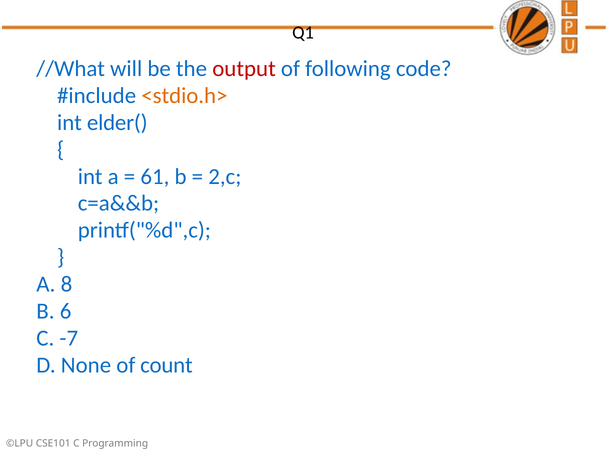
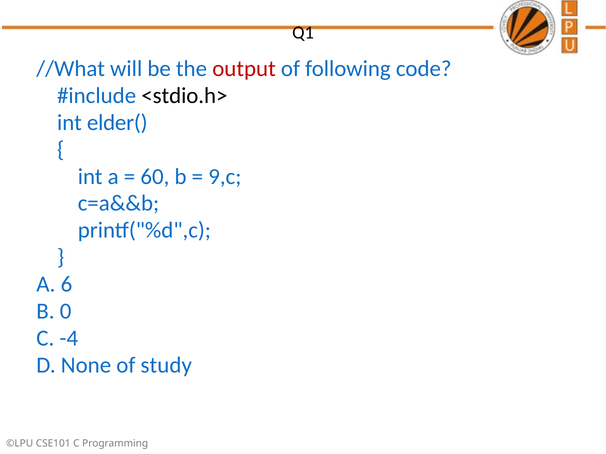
<stdio.h> colour: orange -> black (184, 96)
61: 61 -> 60 (155, 177)
2,c: 2,c -> 9,c (225, 177)
8: 8 -> 6 (66, 285)
6: 6 -> 0 (66, 311)
-7: -7 -> -4 (69, 338)
count: count -> study (166, 365)
